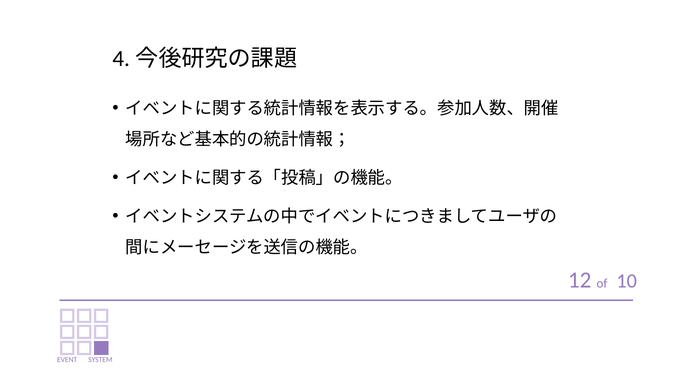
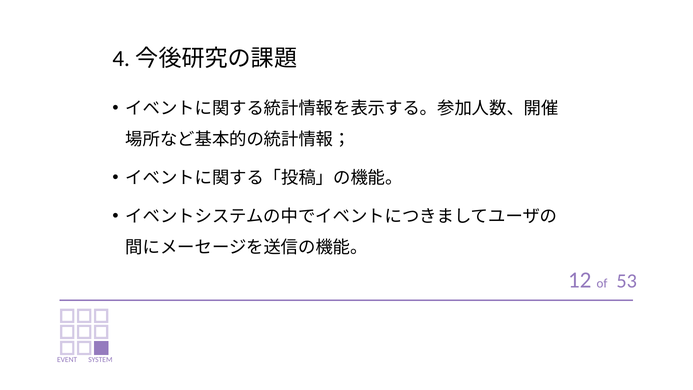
10: 10 -> 53 (627, 281)
